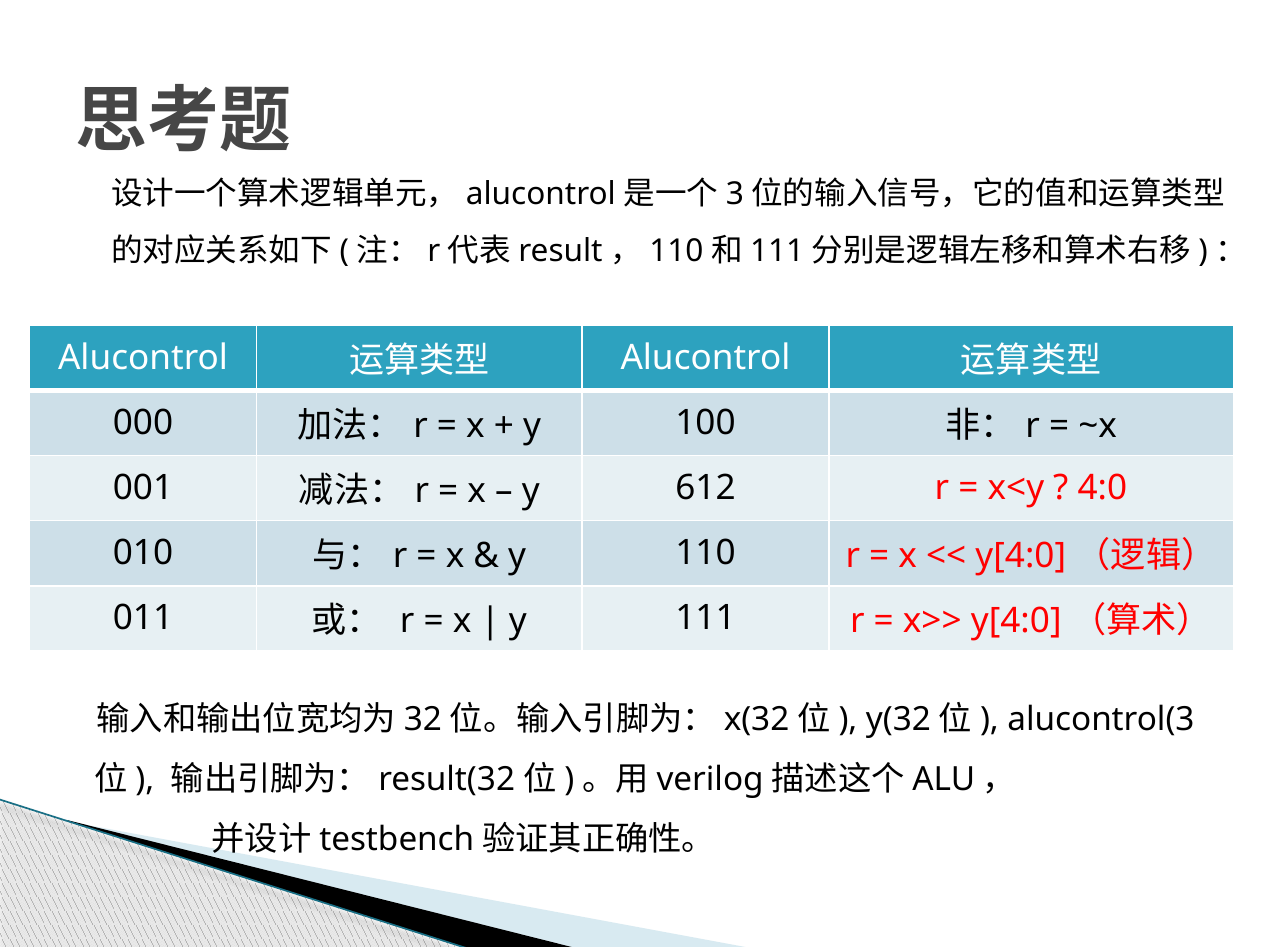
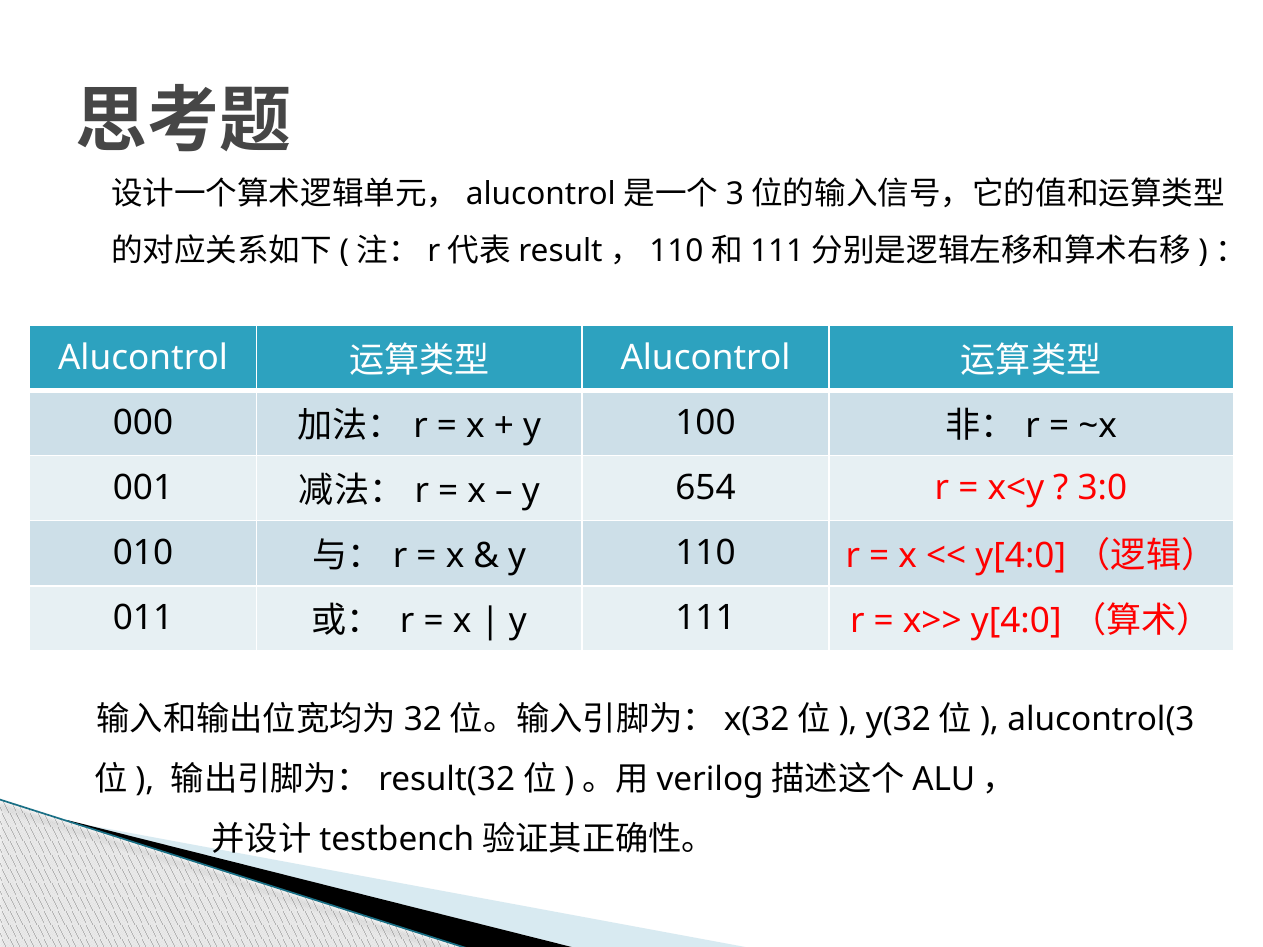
612: 612 -> 654 (706, 488)
4:0: 4:0 -> 3:0 (1102, 488)
